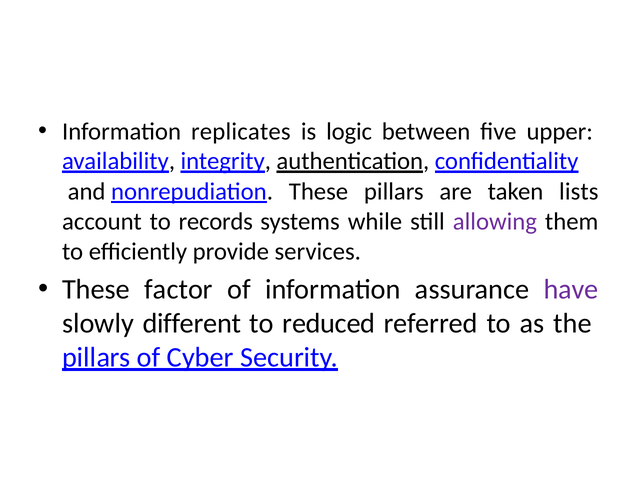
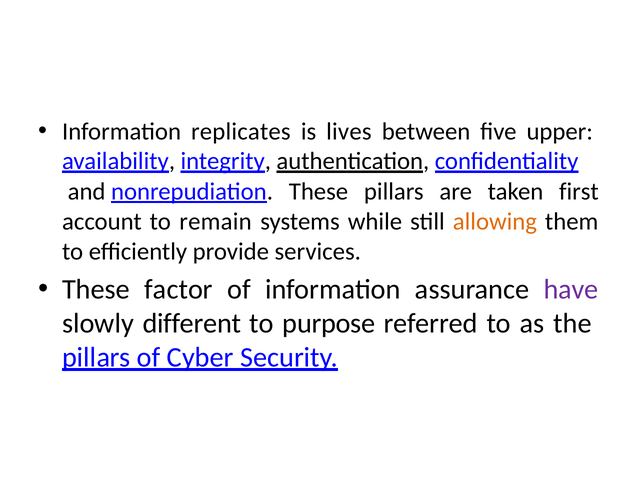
logic: logic -> lives (349, 131)
lists: lists -> first (579, 191)
records: records -> remain (216, 222)
allowing colour: purple -> orange (495, 222)
reduced: reduced -> purpose (329, 323)
